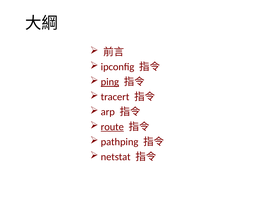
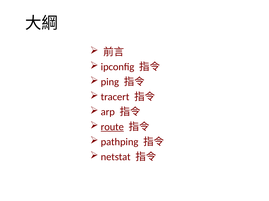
ping underline: present -> none (110, 82)
